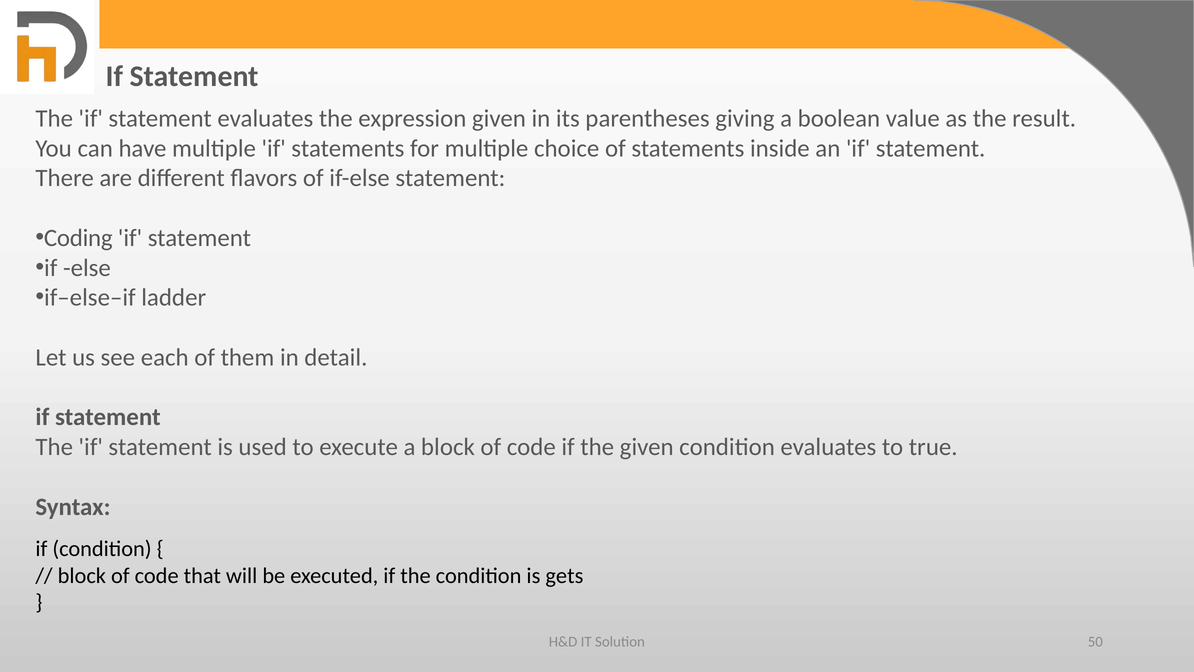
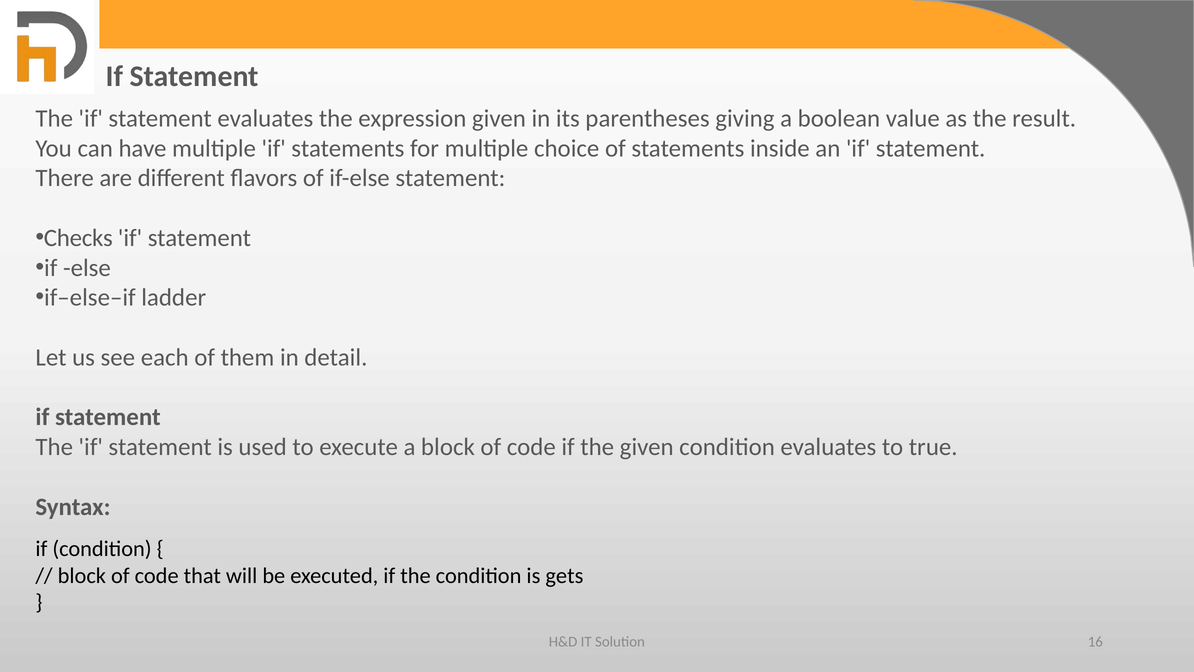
Coding: Coding -> Checks (78, 238)
50: 50 -> 16 (1095, 641)
